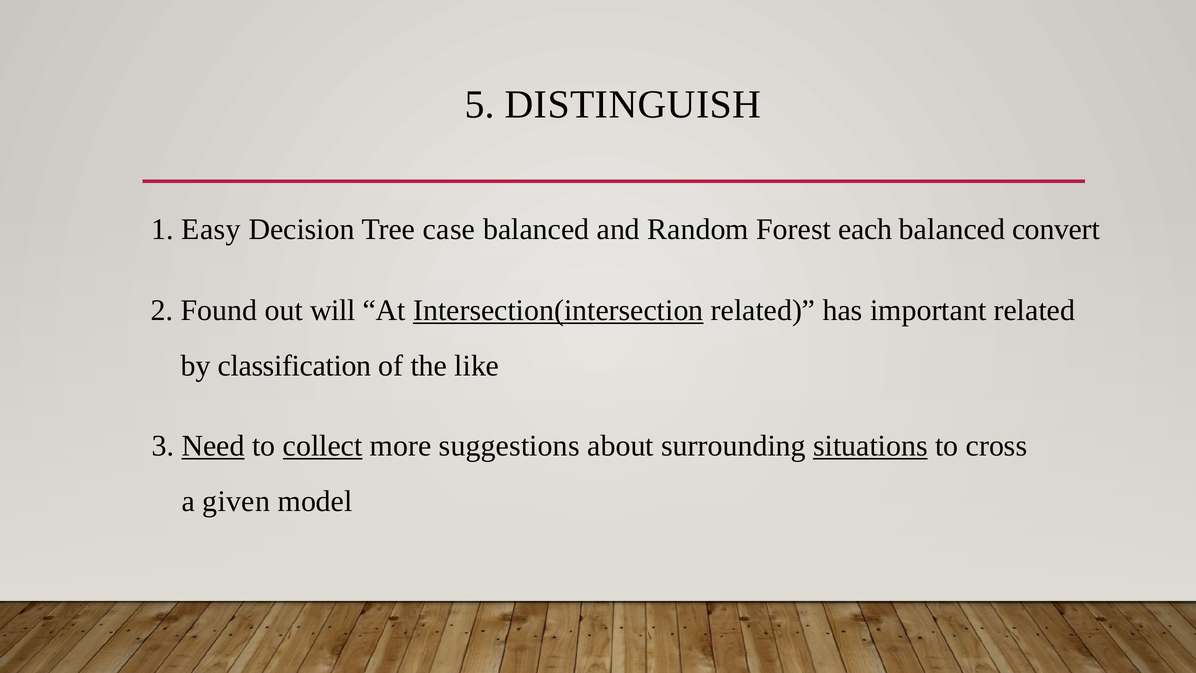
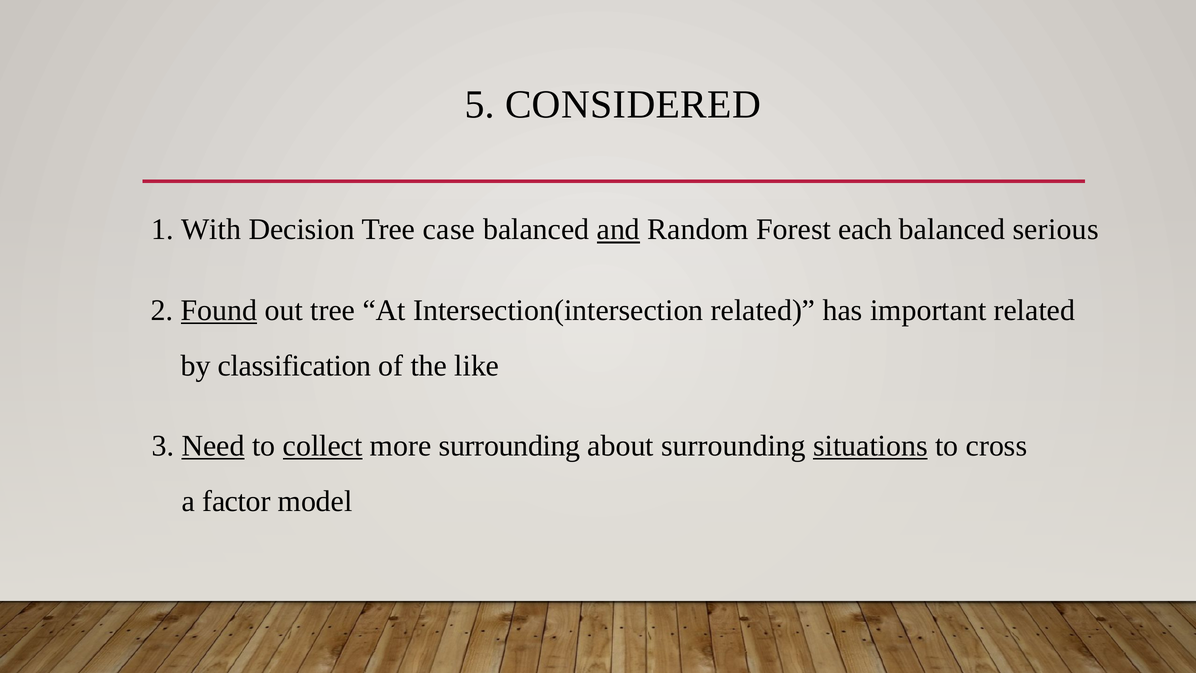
DISTINGUISH: DISTINGUISH -> CONSIDERED (633, 105)
Easy: Easy -> With (211, 229)
and underline: none -> present (618, 229)
convert: convert -> serious (1056, 229)
Found underline: none -> present (219, 310)
out will: will -> tree (333, 310)
Intersection(intersection underline: present -> none (558, 310)
more suggestions: suggestions -> surrounding (509, 446)
given: given -> factor (236, 501)
